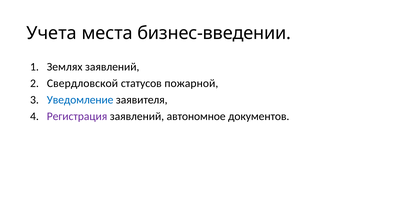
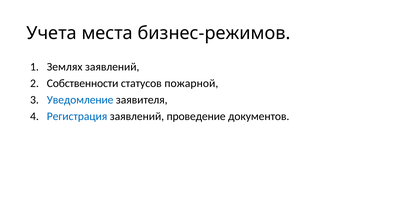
бизнес-введении: бизнес-введении -> бизнес-режимов (214, 33)
Свердловской: Свердловской -> Собственности (83, 83)
Регистрация colour: purple -> blue (77, 116)
автономное: автономное -> проведение (196, 116)
